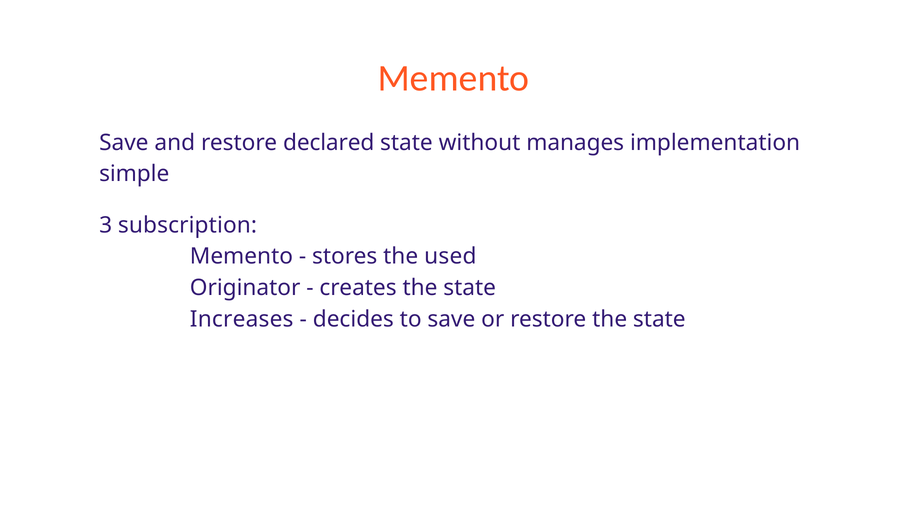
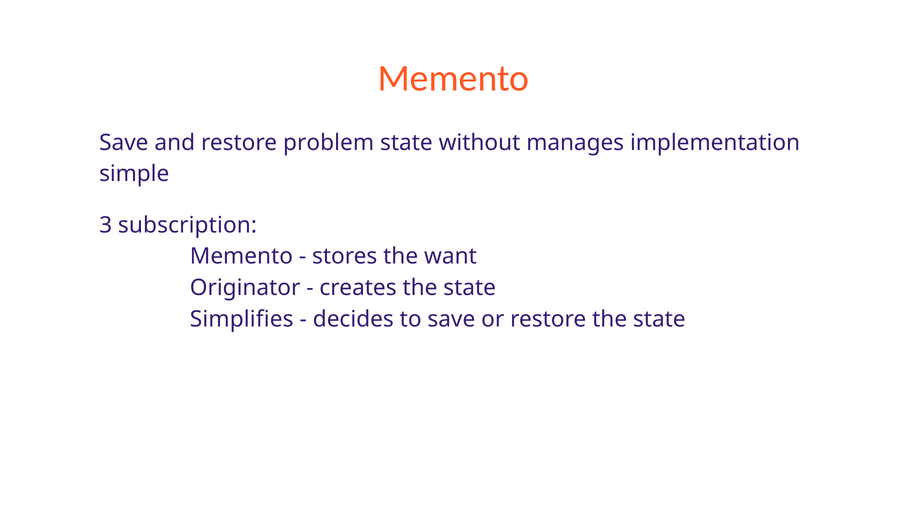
declared: declared -> problem (329, 143)
used: used -> want (450, 257)
Increases: Increases -> Simplifies (242, 319)
